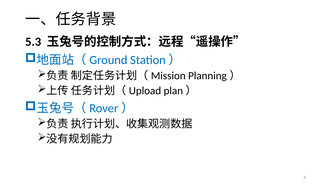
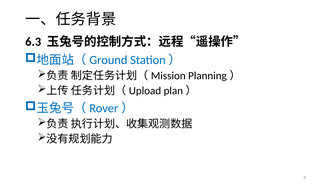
5.3: 5.3 -> 6.3 (33, 42)
